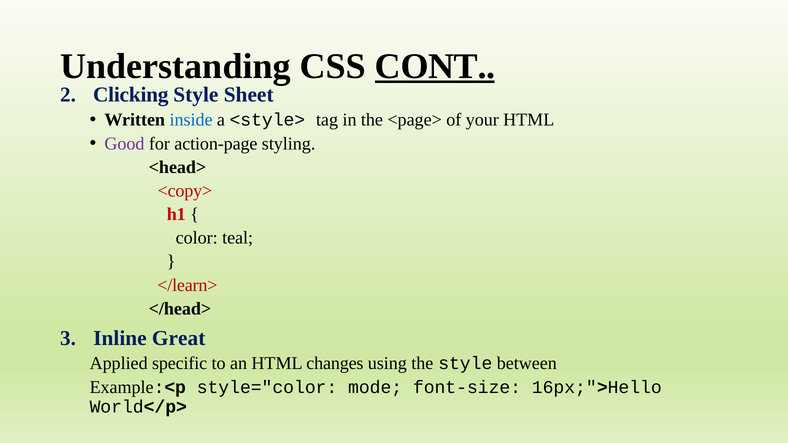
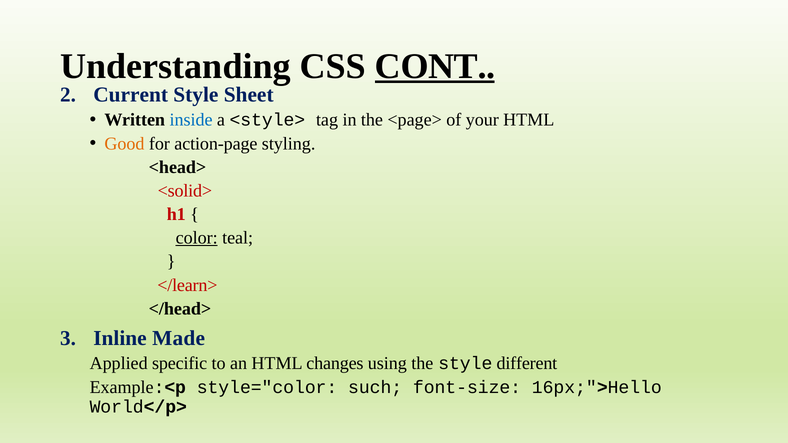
Clicking: Clicking -> Current (131, 95)
Good colour: purple -> orange (124, 144)
<copy>: <copy> -> <solid> (185, 191)
color underline: none -> present (197, 238)
Great: Great -> Made (179, 338)
between: between -> different (527, 364)
mode: mode -> such (375, 387)
